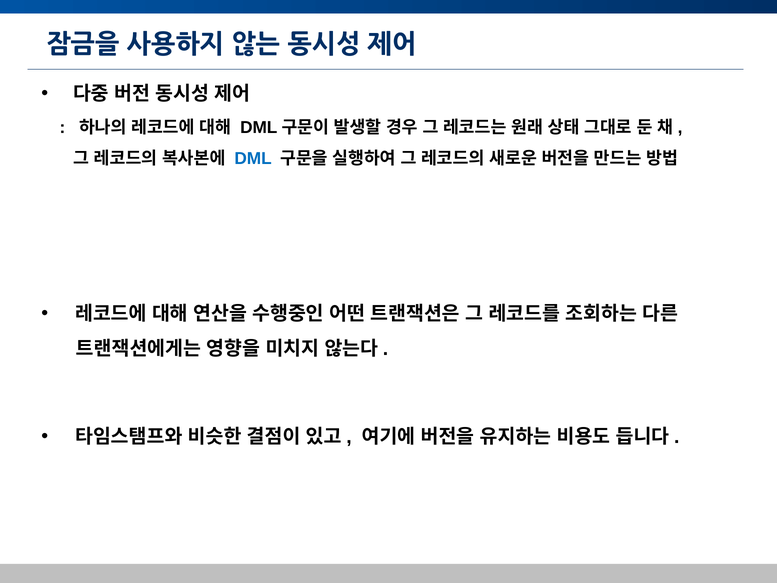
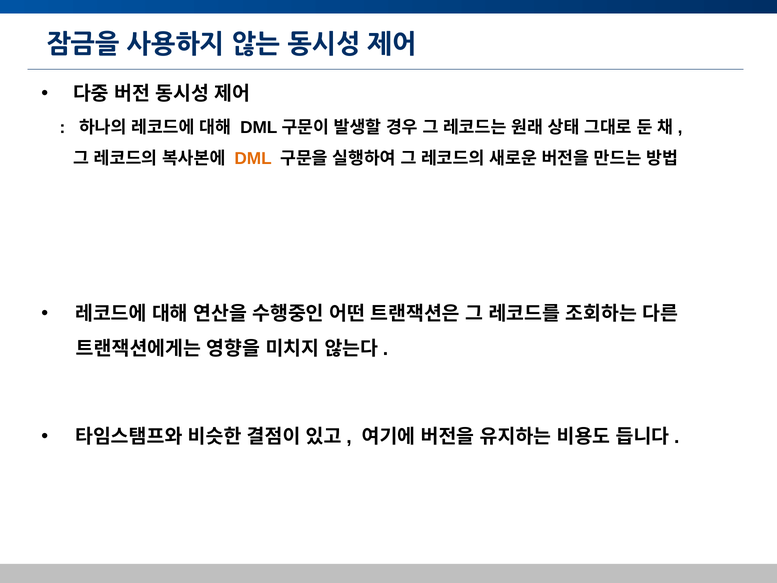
DML colour: blue -> orange (253, 158)
